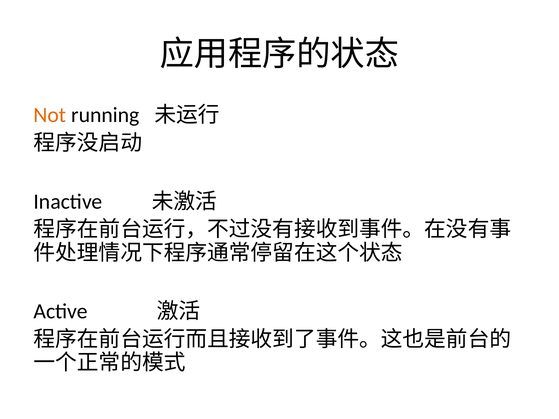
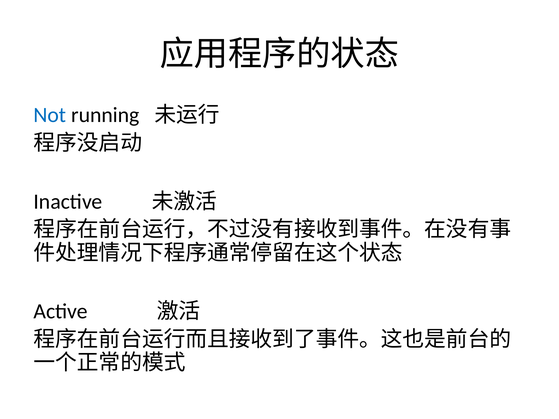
Not colour: orange -> blue (50, 115)
